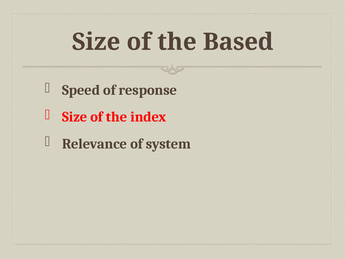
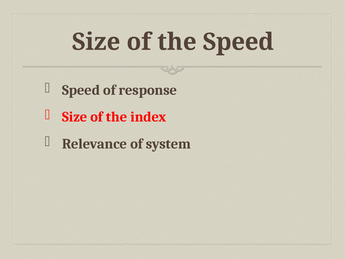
the Based: Based -> Speed (238, 42)
